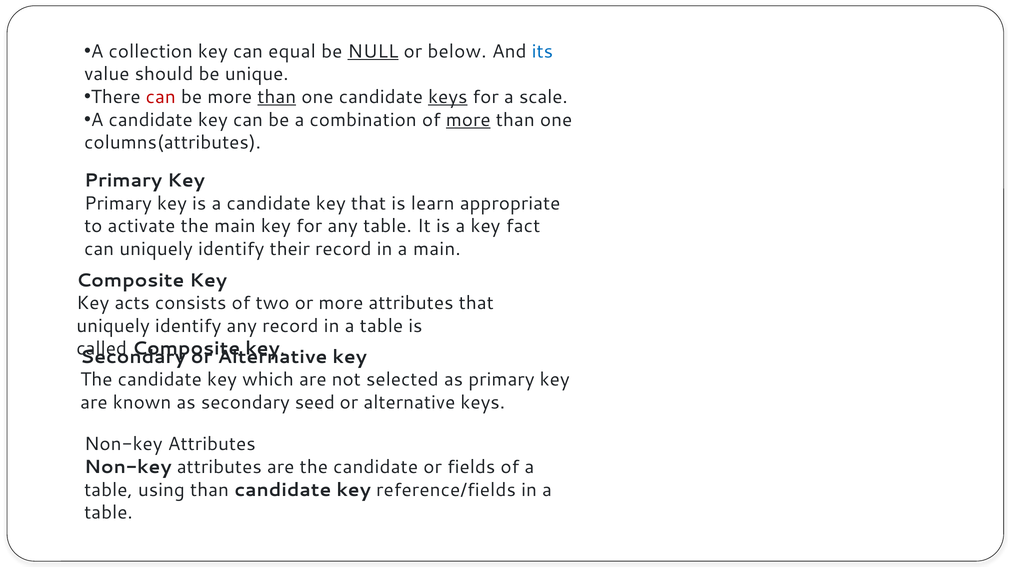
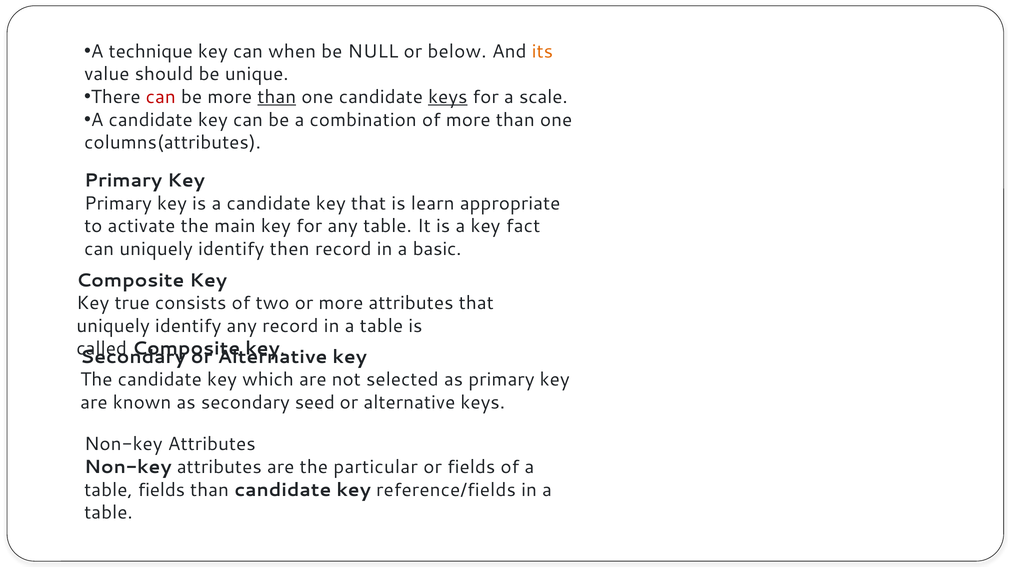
collection: collection -> technique (151, 51)
equal: equal -> when (292, 51)
NULL underline: present -> none (373, 51)
its colour: blue -> orange (542, 51)
more underline: present -> none (468, 120)
their: their -> then (290, 249)
a main: main -> basic (437, 249)
acts: acts -> true (132, 303)
are the candidate: candidate -> particular (376, 467)
table using: using -> fields (161, 489)
